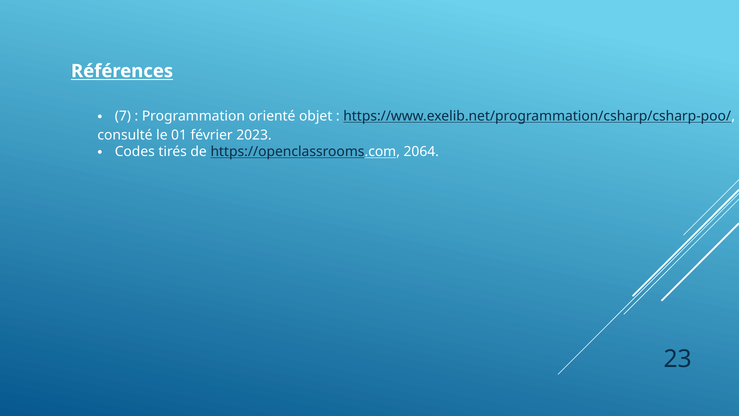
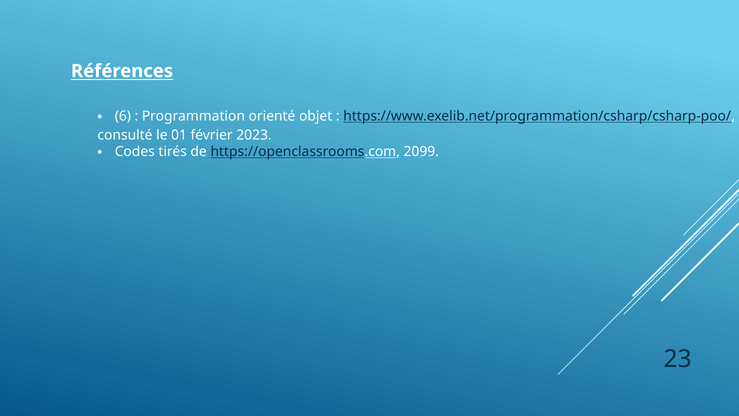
7: 7 -> 6 (123, 116)
2064: 2064 -> 2099 (421, 151)
